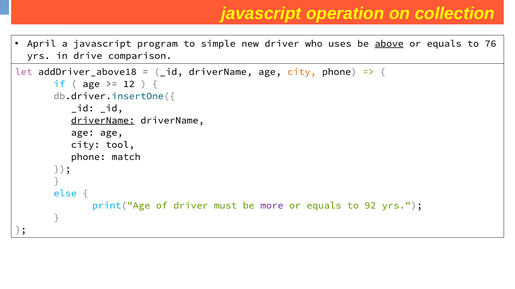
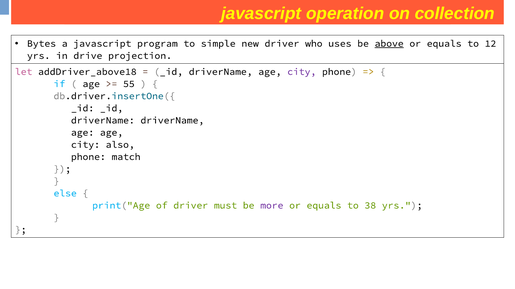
April: April -> Bytes (42, 44)
76: 76 -> 12 (491, 44)
comparison: comparison -> projection (140, 56)
city colour: orange -> purple (302, 72)
12: 12 -> 55 (129, 84)
driverName underline: present -> none (103, 121)
tool: tool -> also (120, 145)
92: 92 -> 38 (370, 206)
